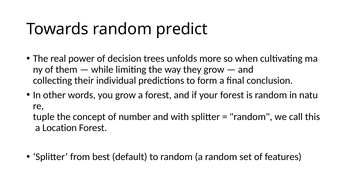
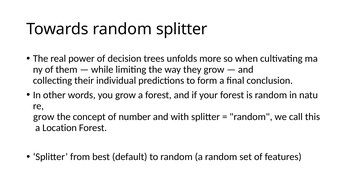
random predict: predict -> splitter (182, 29)
tuple: tuple -> grow (44, 117)
